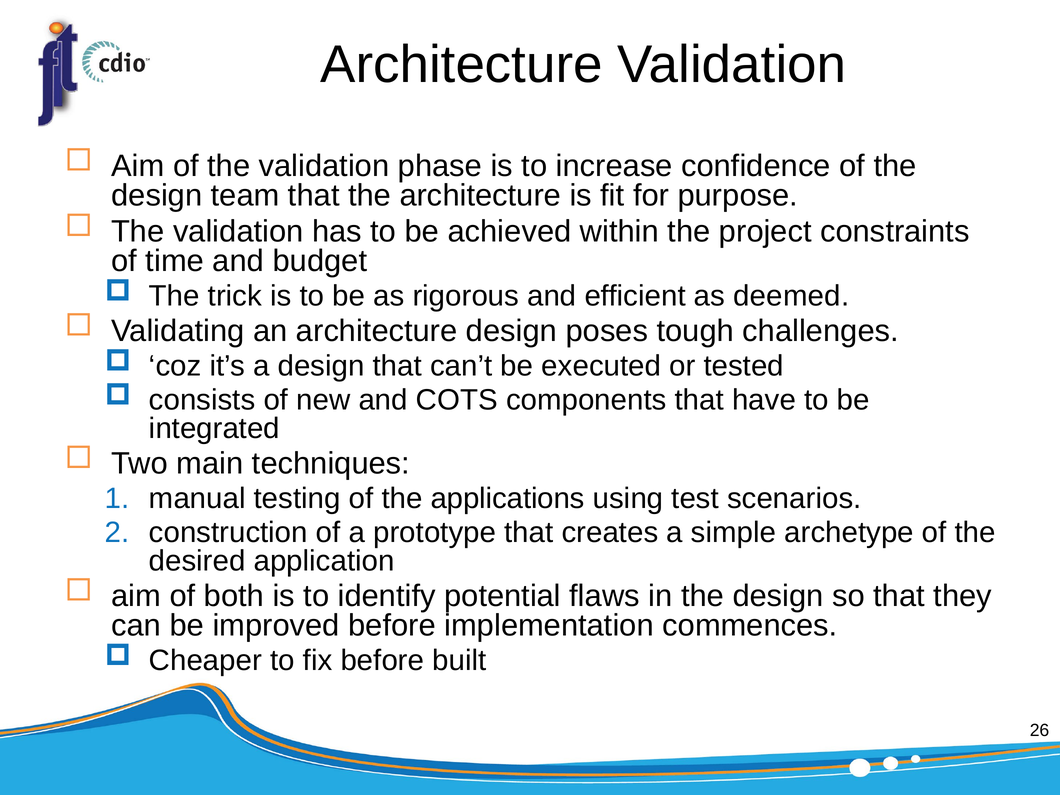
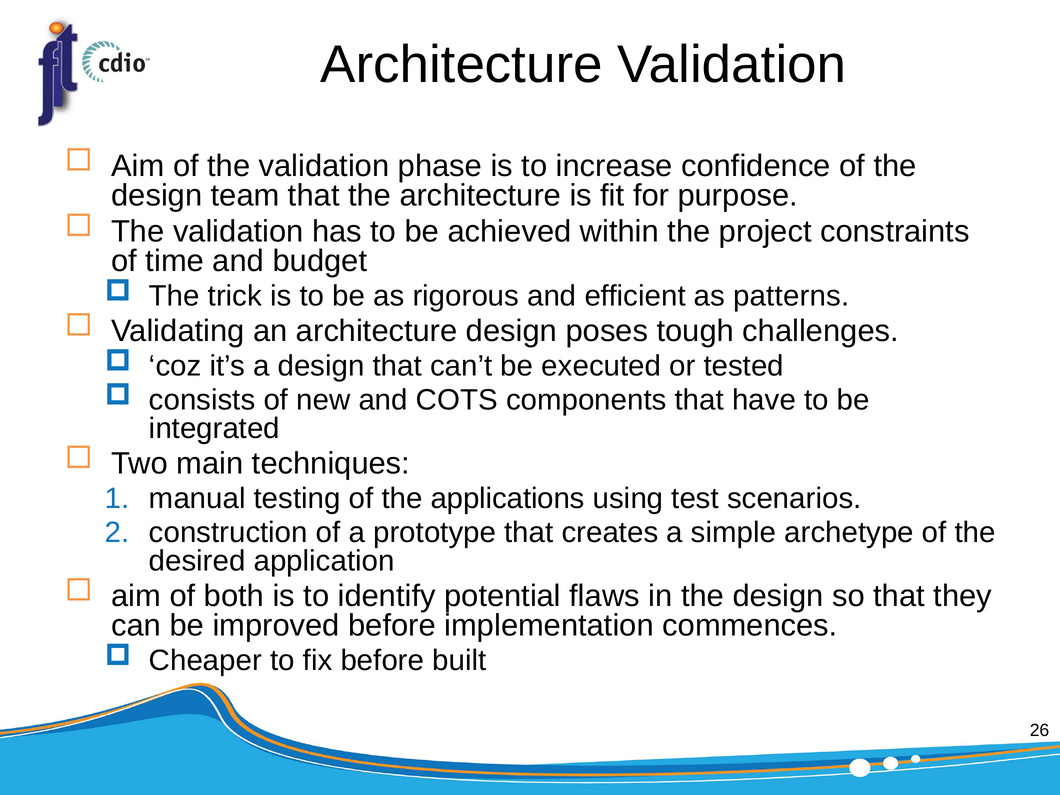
deemed: deemed -> patterns (791, 296)
